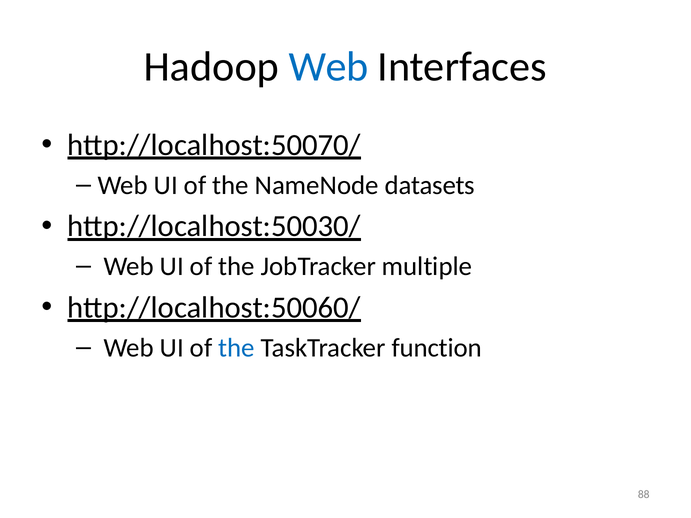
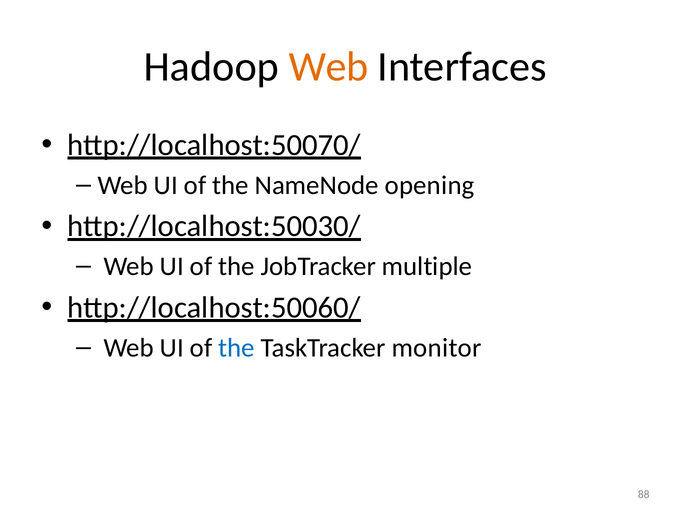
Web colour: blue -> orange (328, 67)
datasets: datasets -> opening (430, 185)
function: function -> monitor (437, 348)
